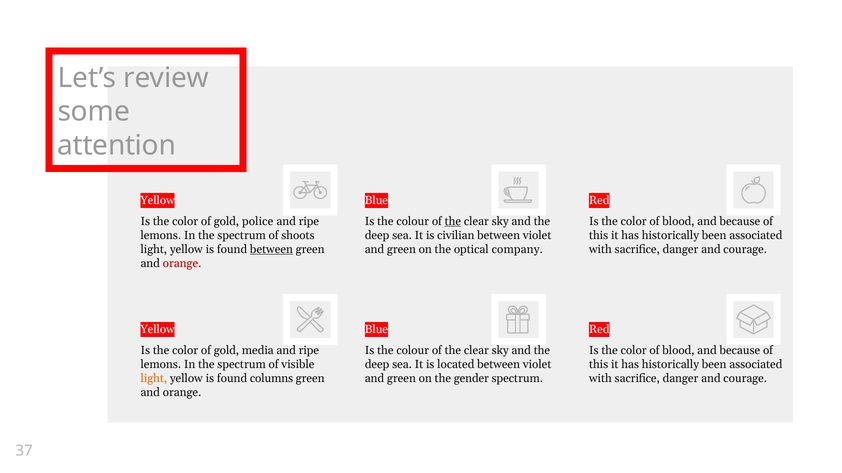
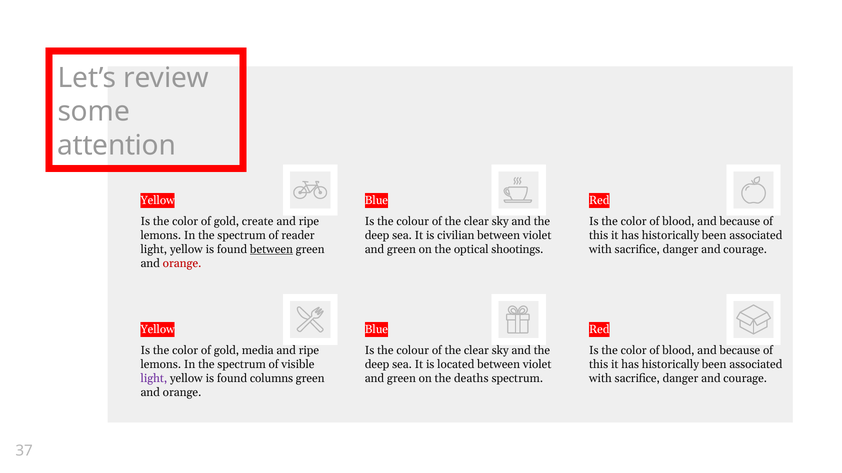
police: police -> create (258, 222)
the underline: present -> none (453, 222)
shoots: shoots -> reader (298, 236)
company: company -> shootings (517, 250)
light colour: orange -> purple (154, 379)
gender: gender -> deaths (471, 379)
